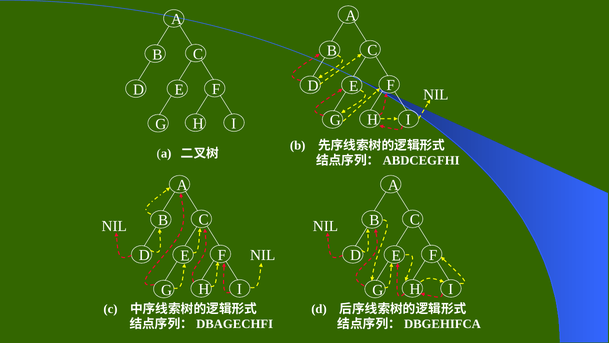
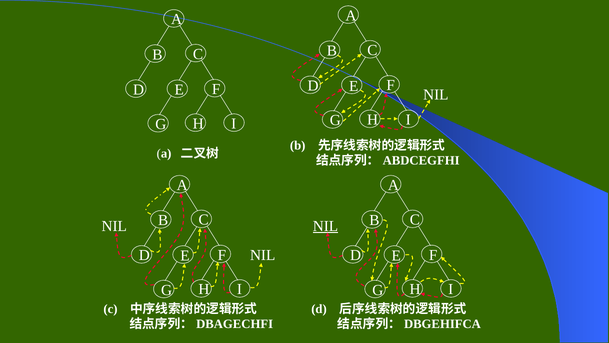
NIL underline: none -> present (325, 226)
